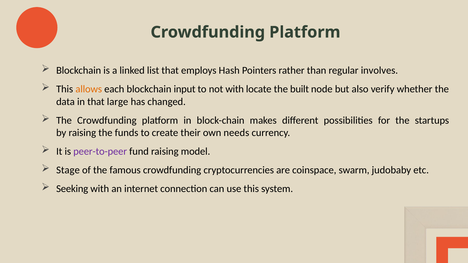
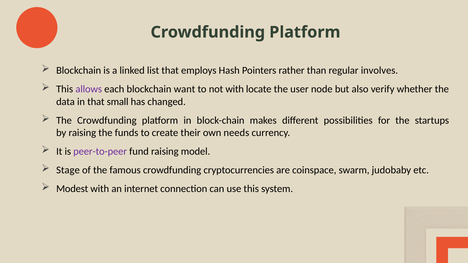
allows colour: orange -> purple (89, 89)
input: input -> want (185, 89)
built: built -> user (299, 89)
large: large -> small (118, 102)
Seeking: Seeking -> Modest (72, 189)
